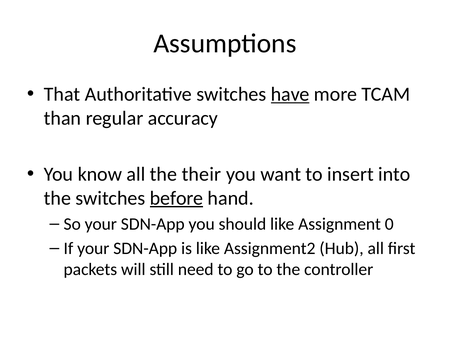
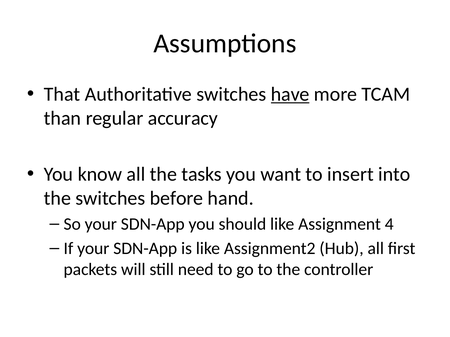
their: their -> tasks (202, 174)
before underline: present -> none (177, 198)
0: 0 -> 4 (389, 224)
